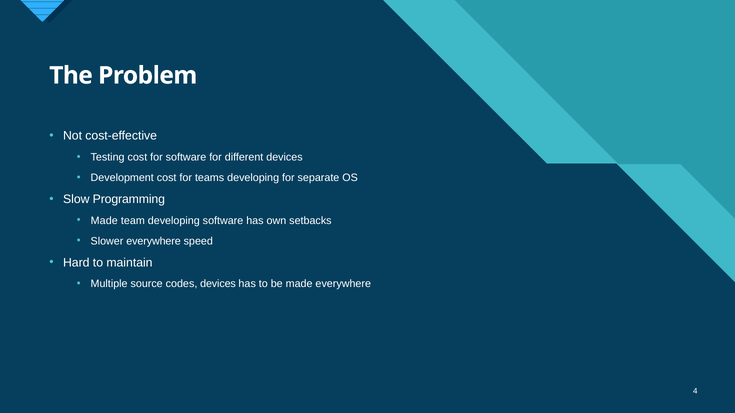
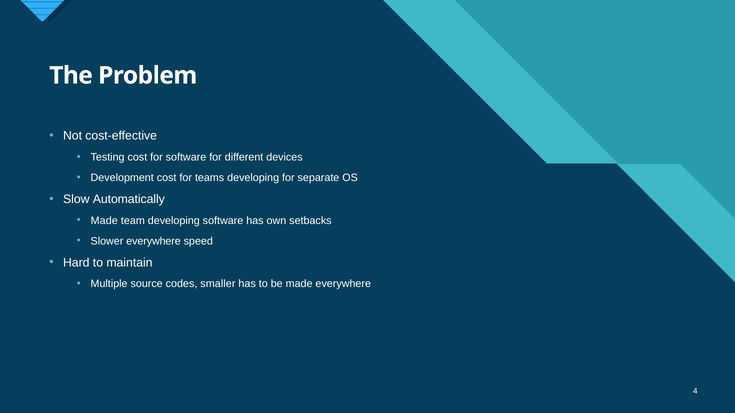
Programming: Programming -> Automatically (129, 199)
codes devices: devices -> smaller (218, 284)
